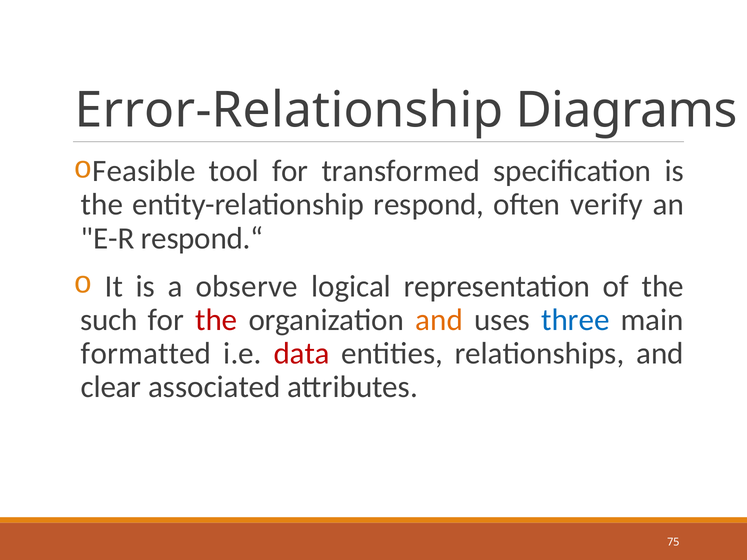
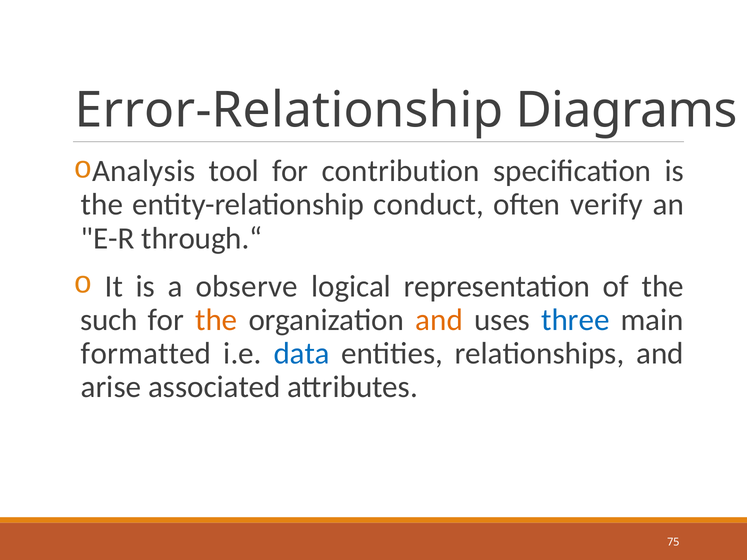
Feasible: Feasible -> Analysis (144, 171)
transformed: transformed -> contribution (401, 171)
respond: respond -> conduct (429, 205)
respond.“: respond.“ -> through.“ (202, 238)
the colour: red -> orange (216, 320)
data colour: red -> blue (302, 354)
clear: clear -> arise (111, 387)
